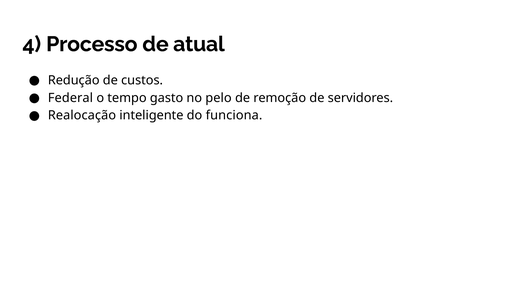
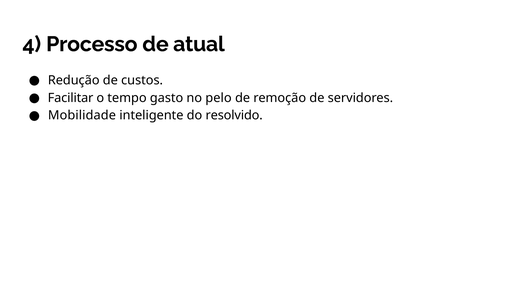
Federal: Federal -> Facilitar (71, 98)
Realocação: Realocação -> Mobilidade (82, 115)
funciona: funciona -> resolvido (234, 115)
